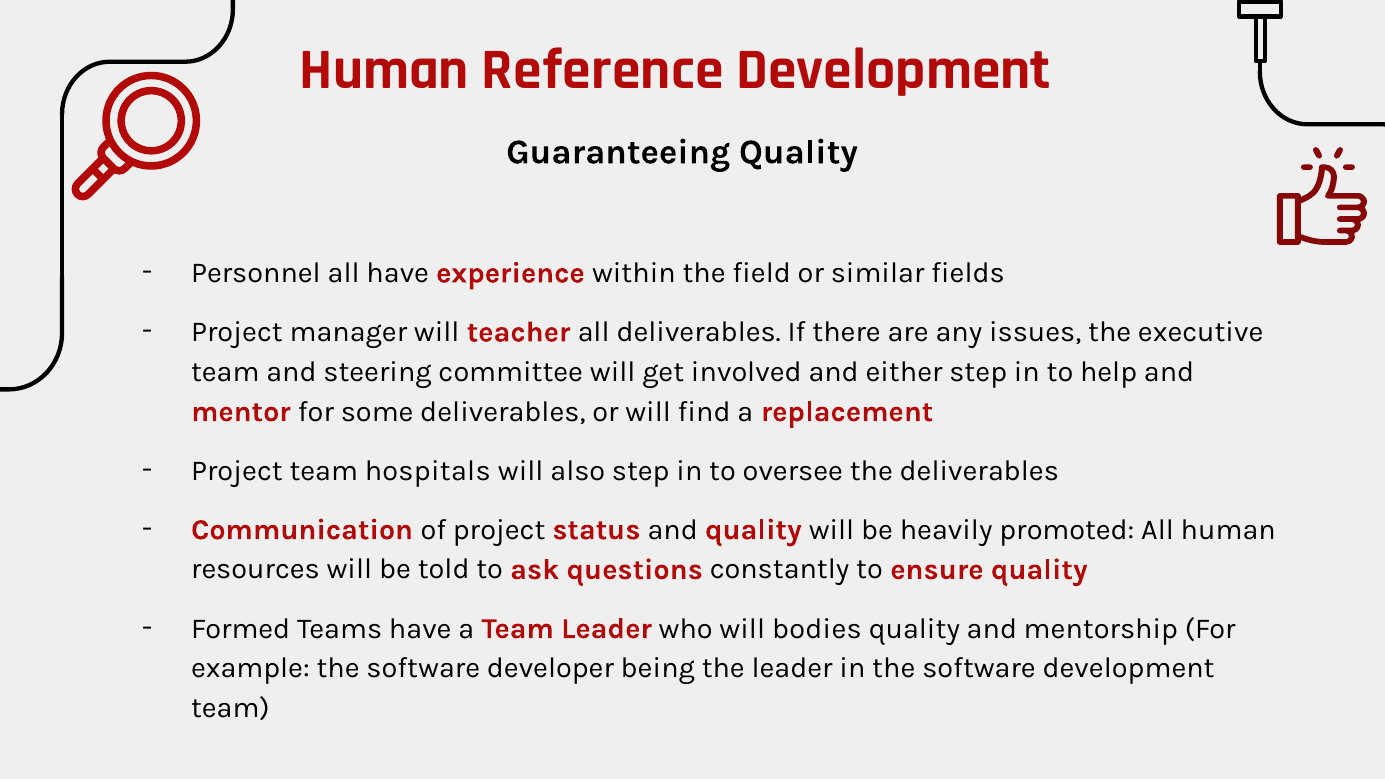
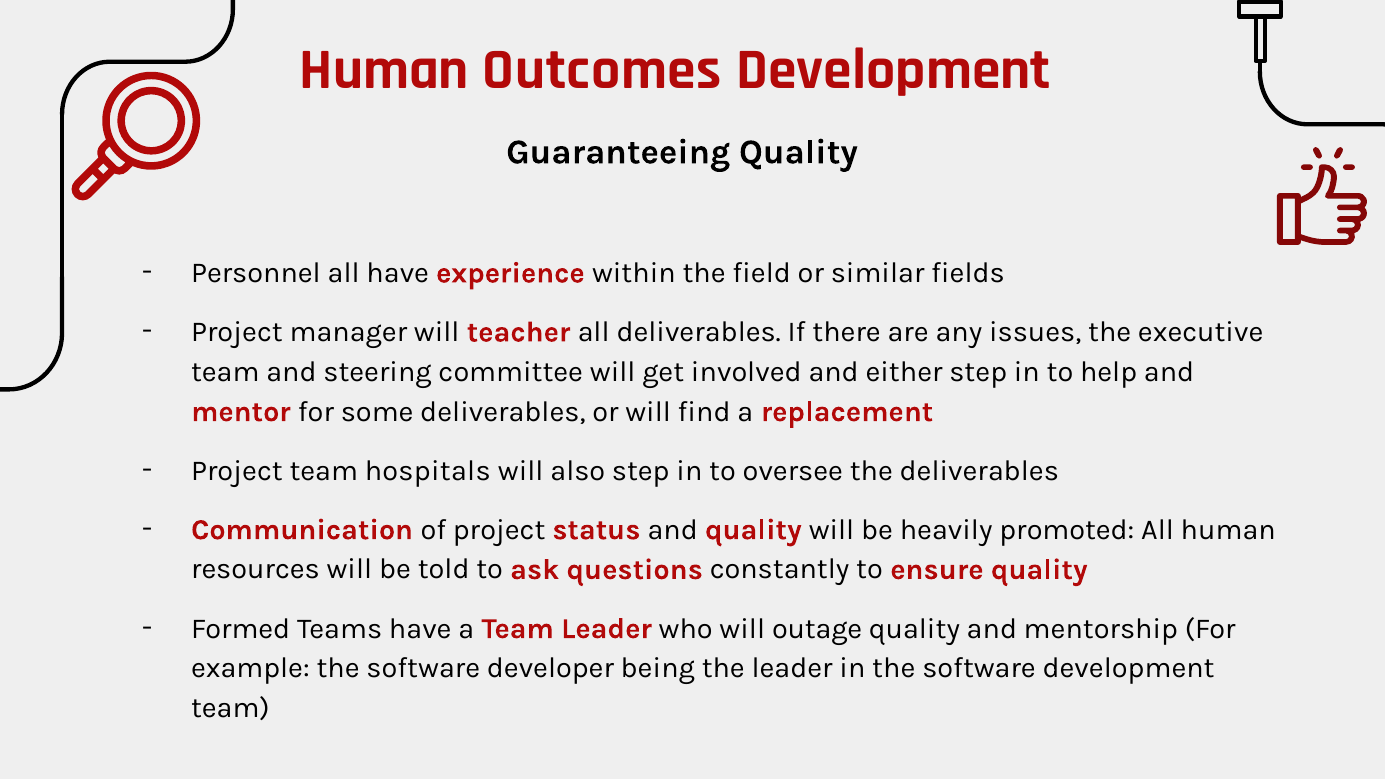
Reference: Reference -> Outcomes (603, 69)
bodies: bodies -> outage (817, 629)
